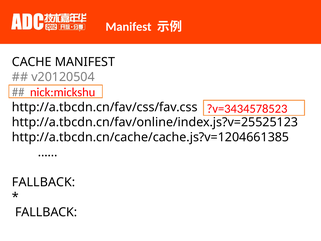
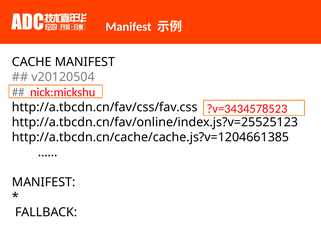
FALLBACK: FALLBACK -> MANIFEST (44, 182)
